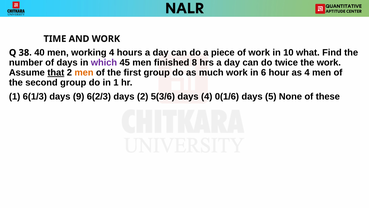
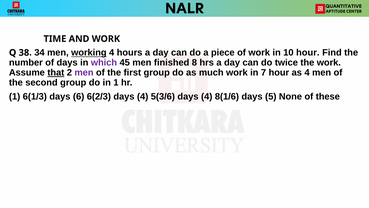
40: 40 -> 34 (39, 53)
working underline: none -> present (89, 53)
10 what: what -> hour (308, 53)
men colour: orange -> purple (84, 72)
6: 6 -> 7 (264, 72)
9: 9 -> 6 (79, 96)
6(2/3 days 2: 2 -> 4 (143, 96)
0(1/6: 0(1/6 -> 8(1/6 (227, 96)
